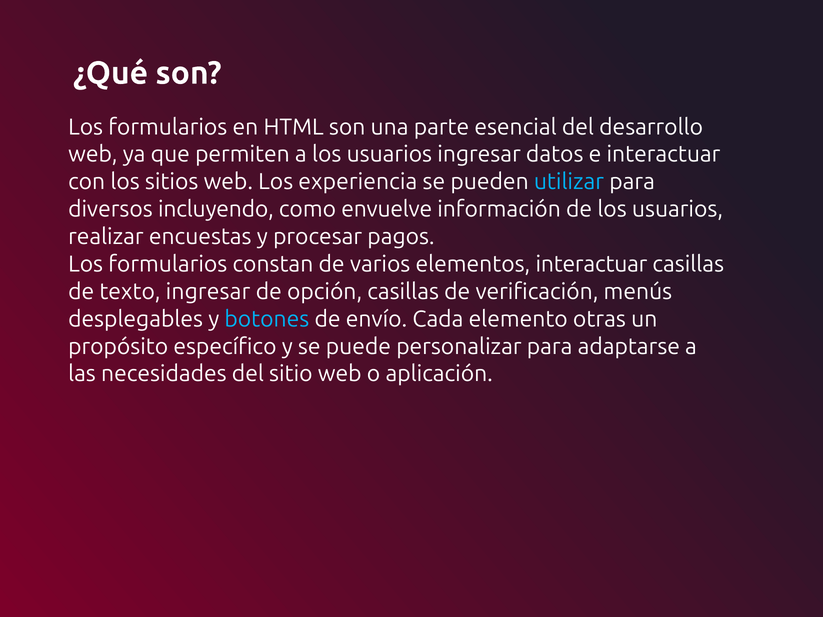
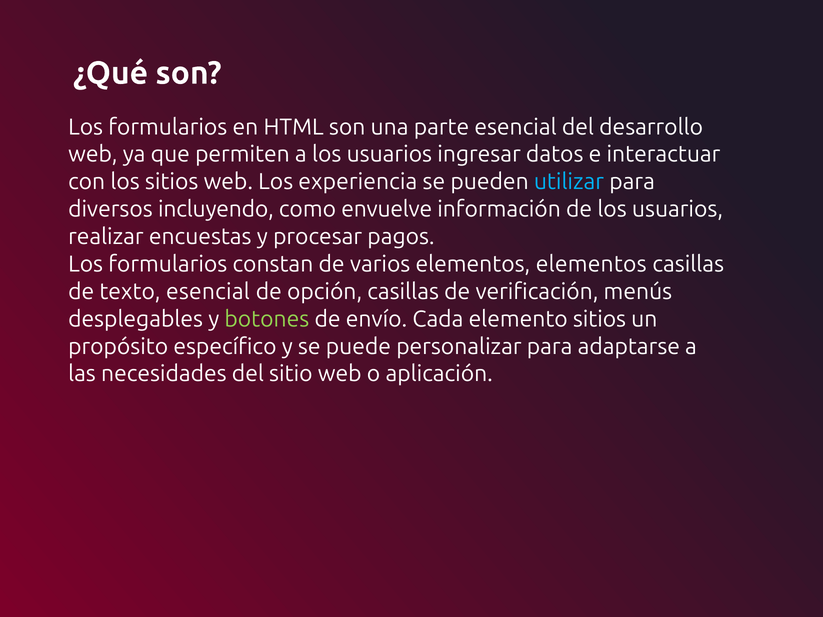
elementos interactuar: interactuar -> elementos (591, 264)
texto ingresar: ingresar -> esencial (208, 292)
botones colour: light blue -> light green (267, 319)
elemento otras: otras -> sitios (599, 319)
